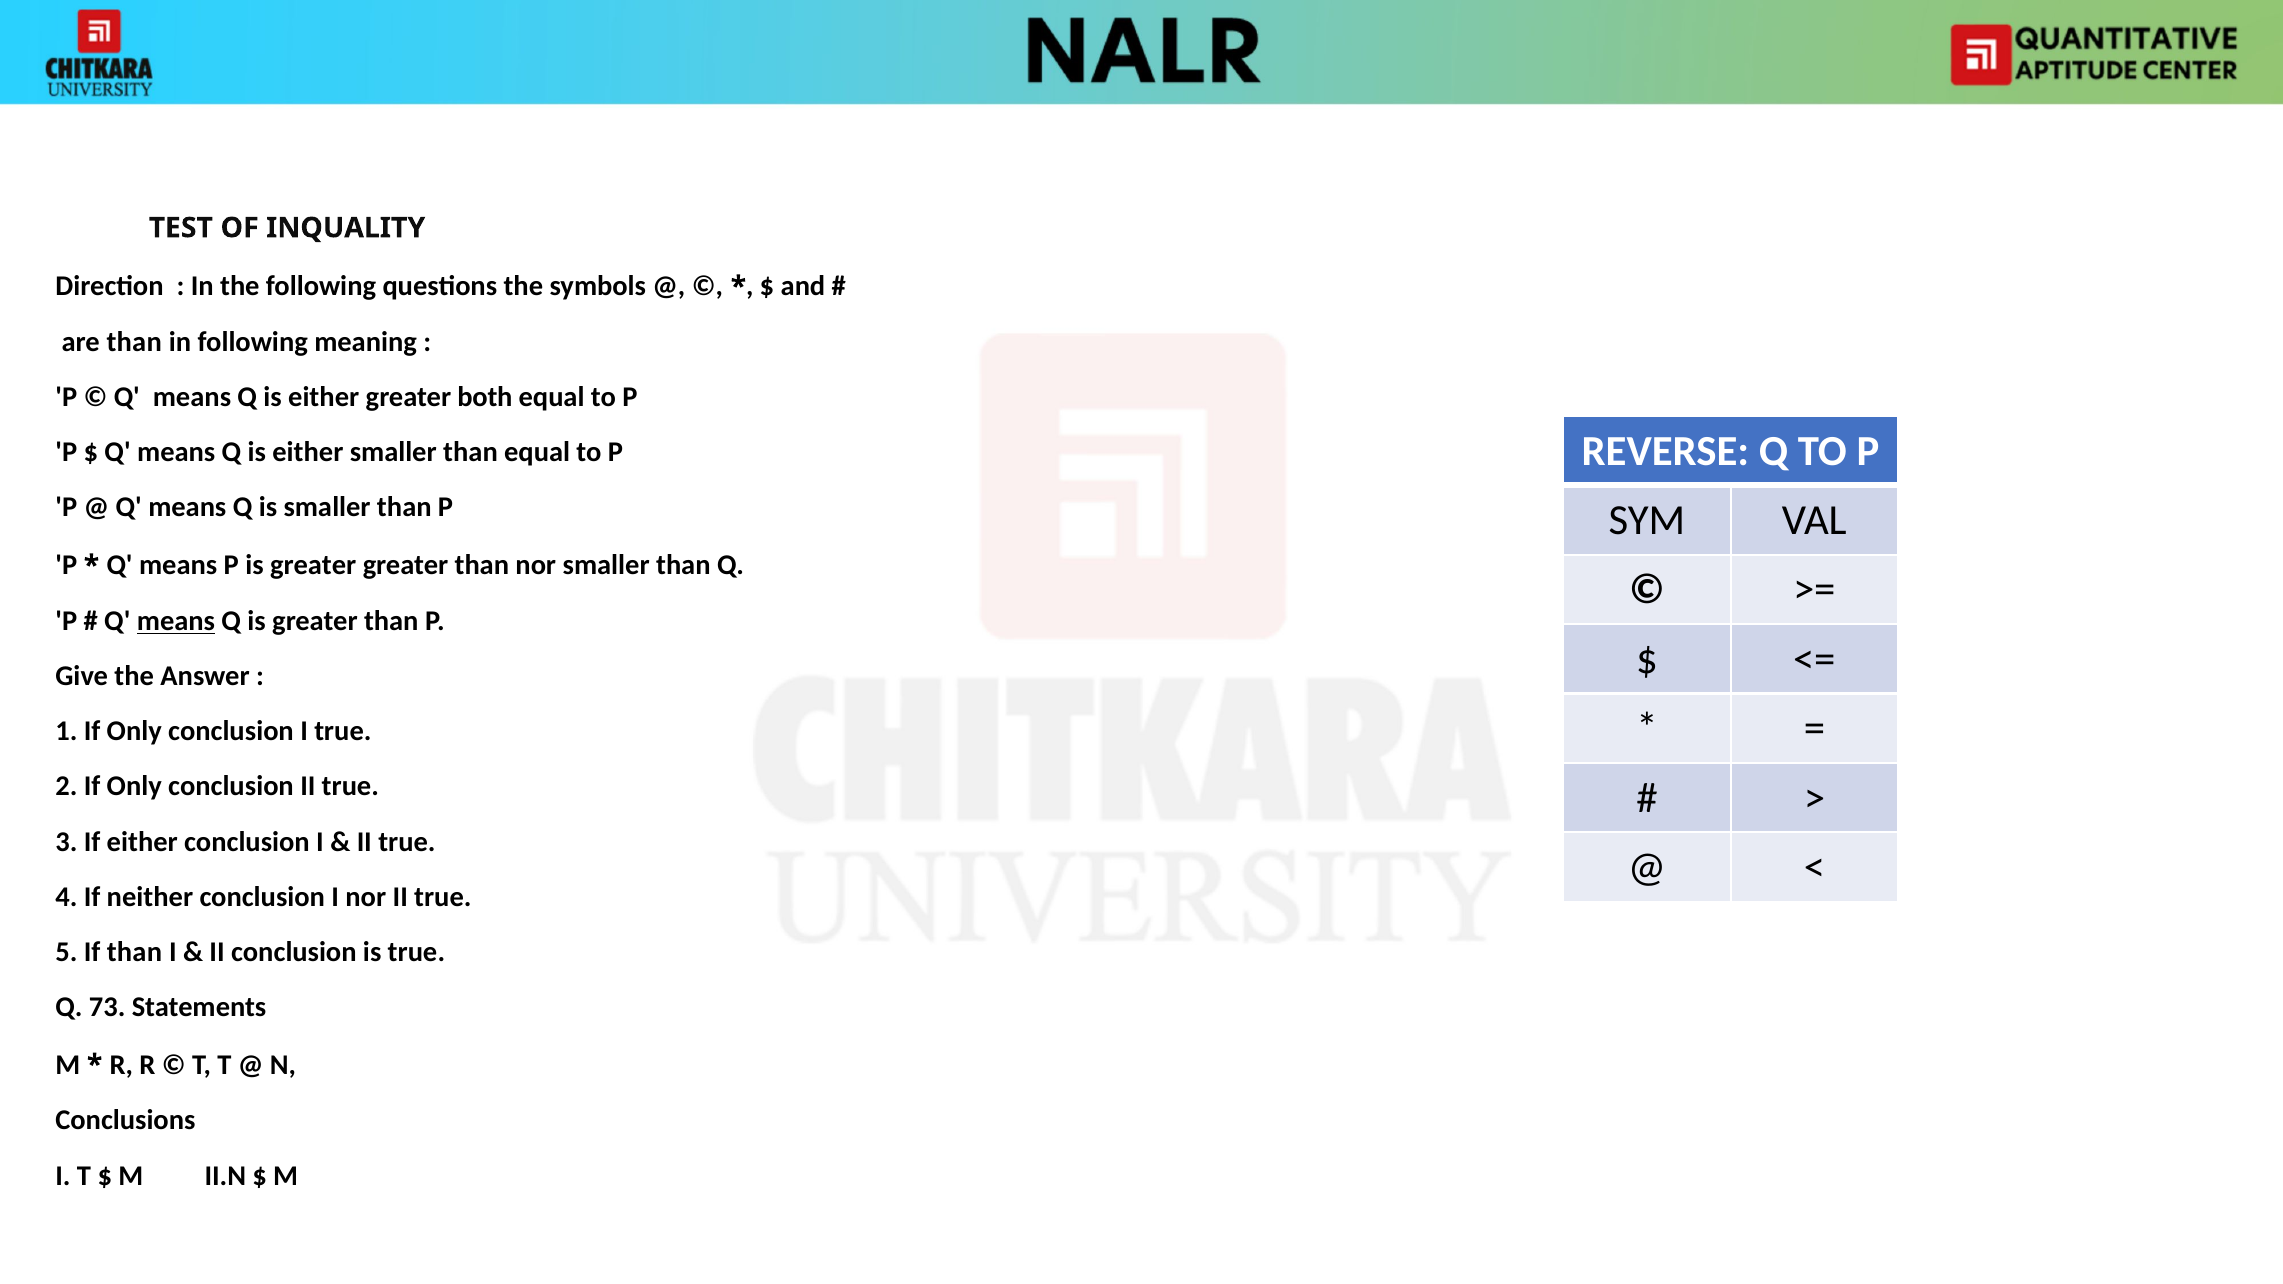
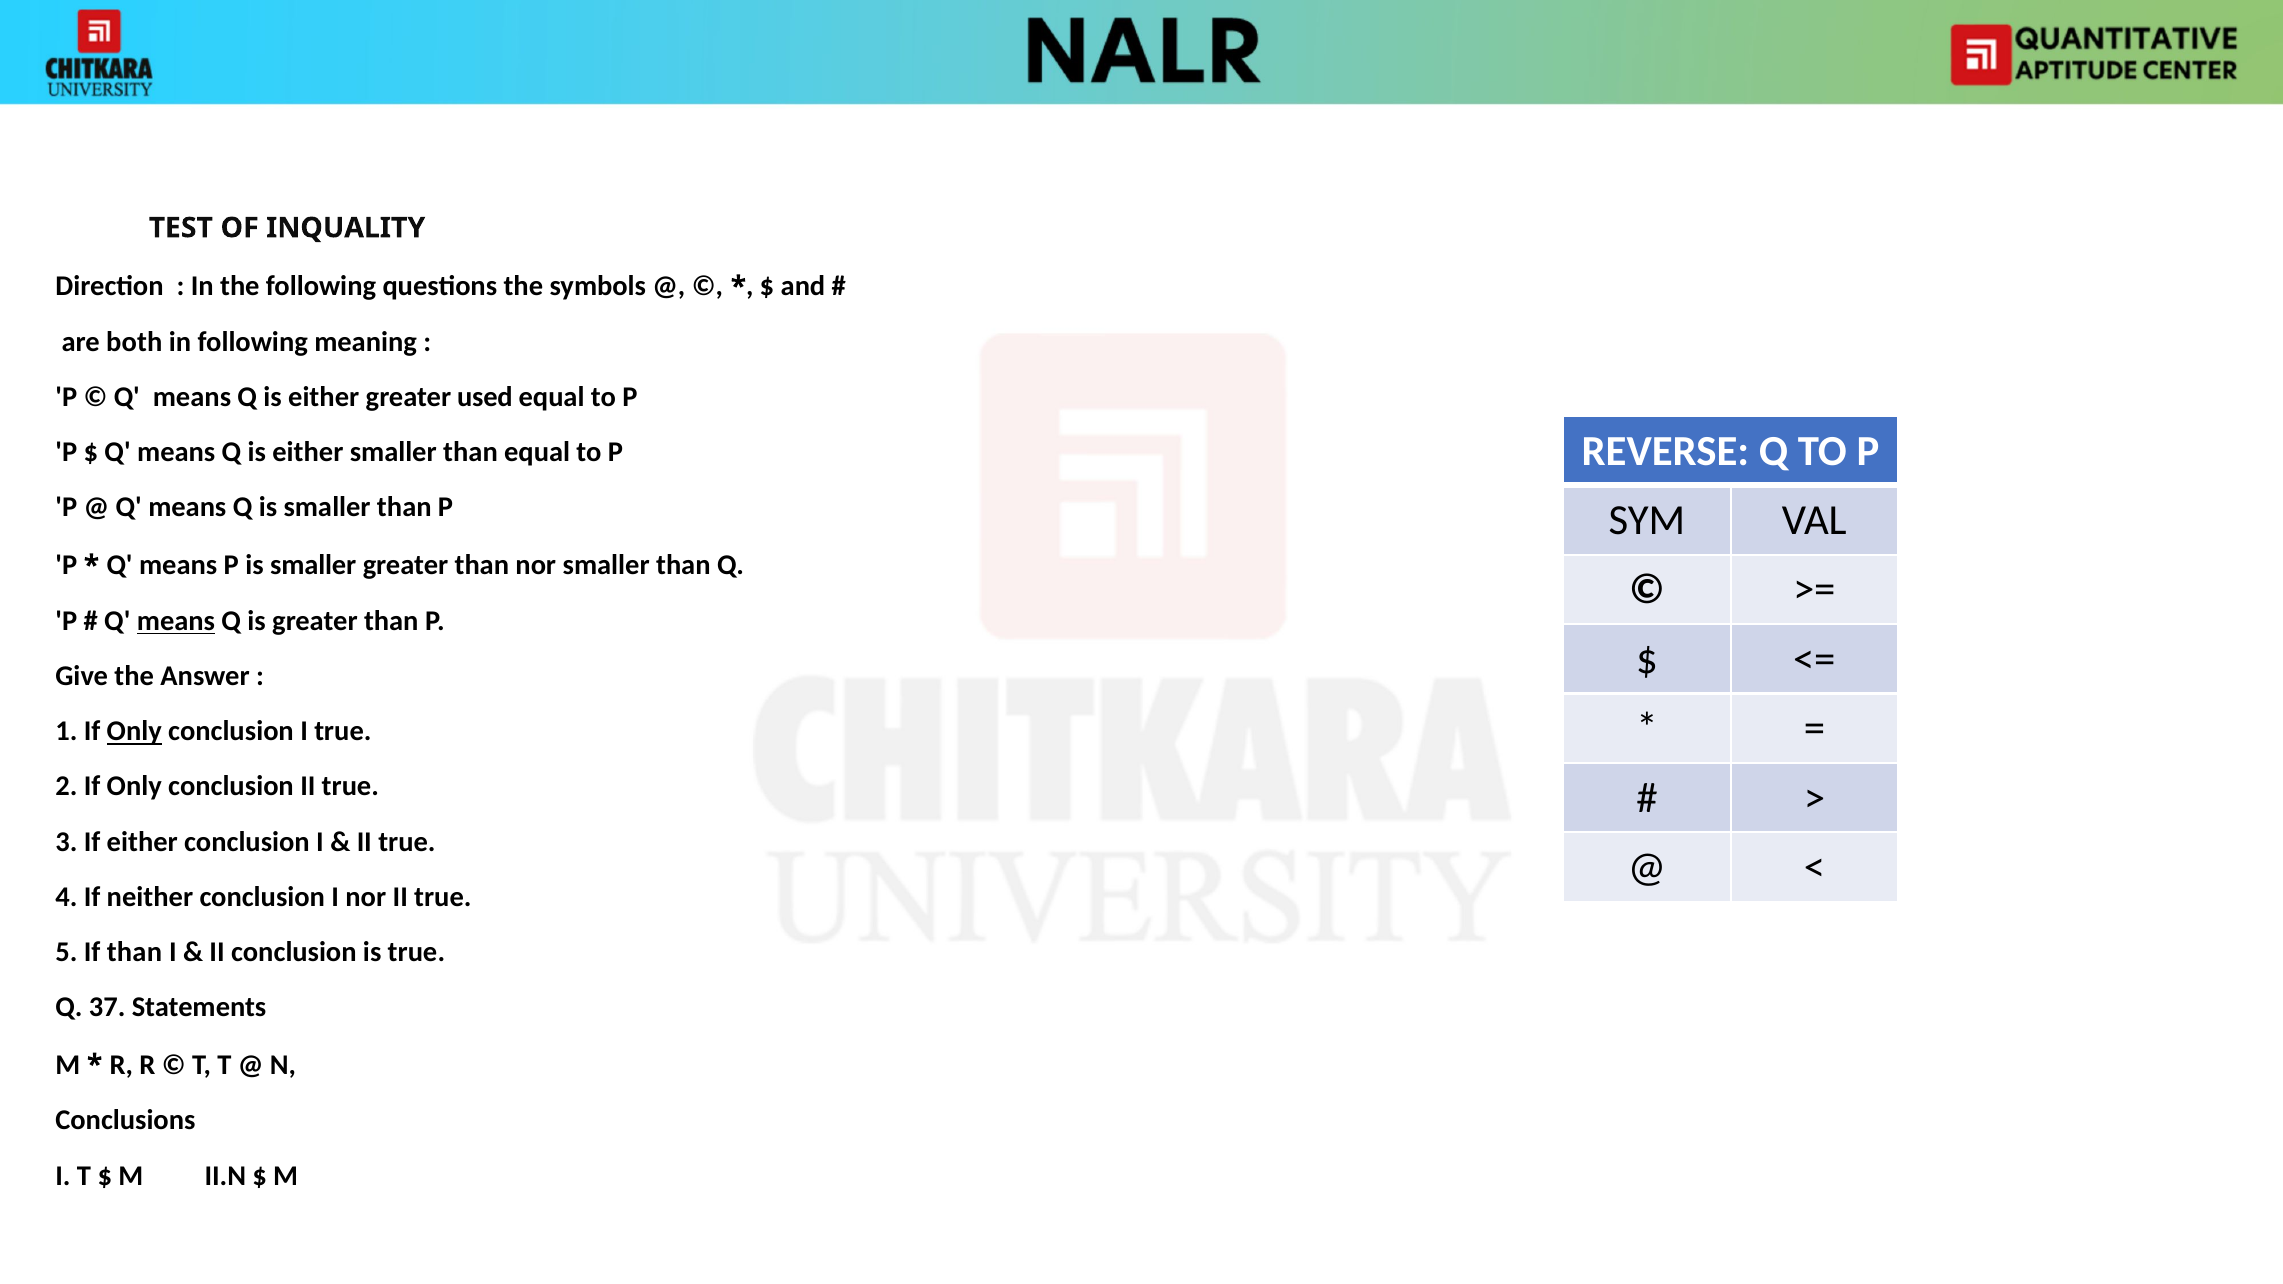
are than: than -> both (134, 342)
both: both -> used (485, 397)
P is greater: greater -> smaller (313, 566)
Only underline: none -> present (134, 732)
73: 73 -> 37 (107, 1007)
